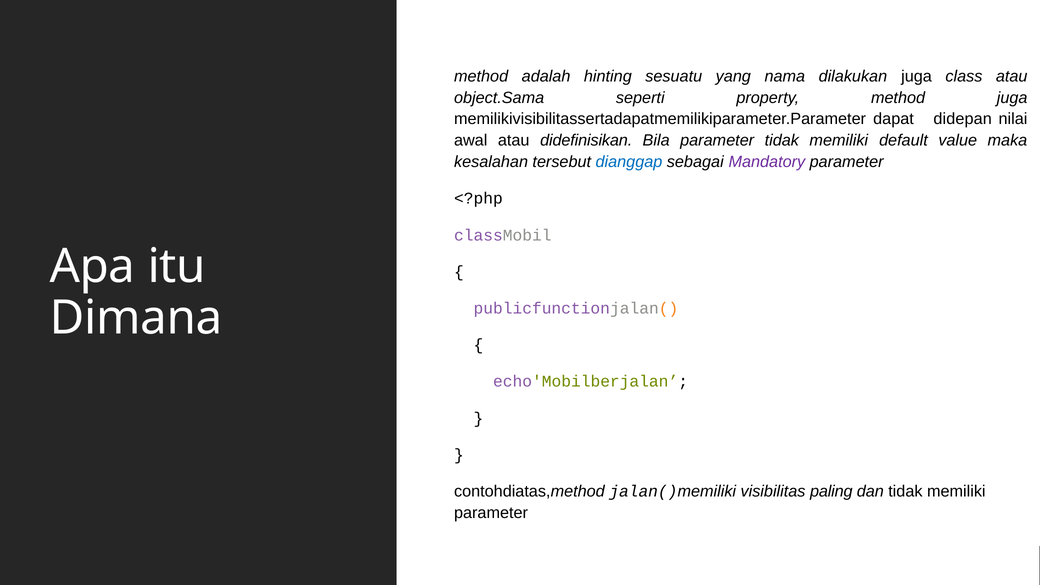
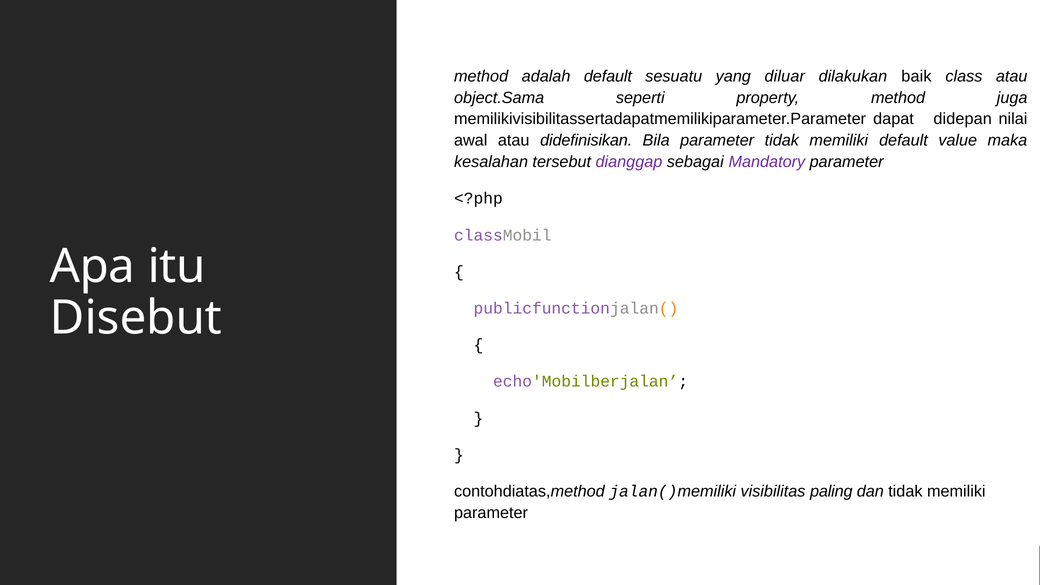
adalah hinting: hinting -> default (608, 76)
nama: nama -> diluar (785, 76)
dilakukan juga: juga -> baik (916, 76)
dianggap colour: blue -> purple (629, 162)
Dimana: Dimana -> Disebut (136, 318)
